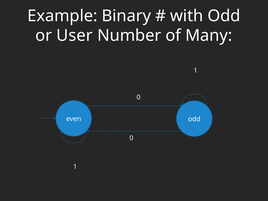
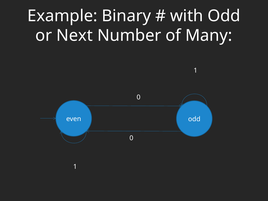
User: User -> Next (75, 35)
